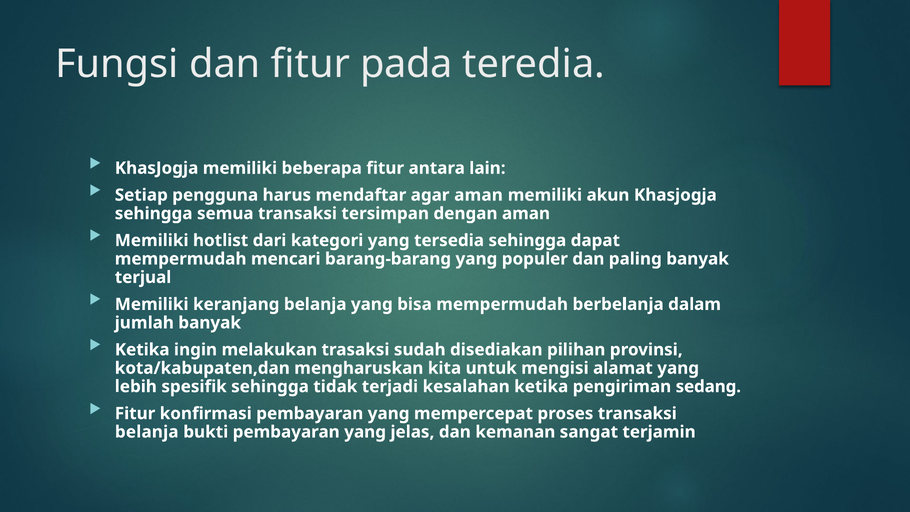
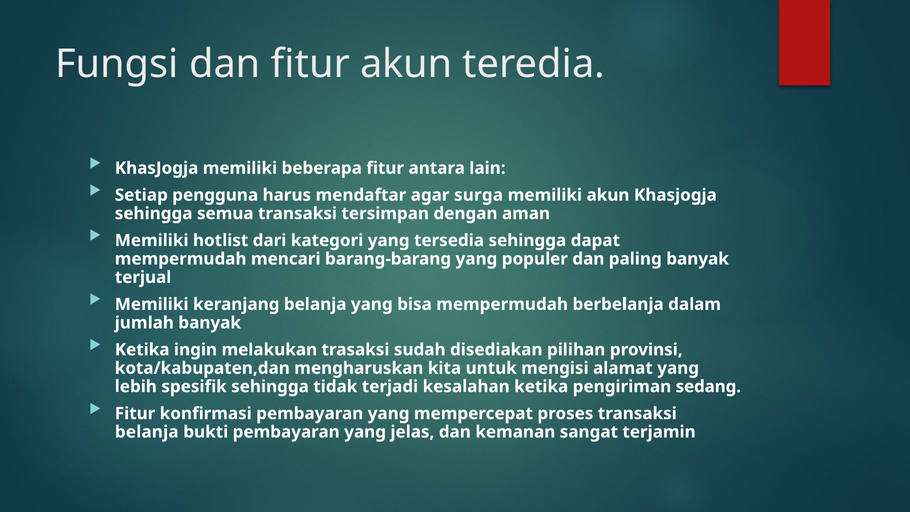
fitur pada: pada -> akun (406, 64)
agar aman: aman -> surga (479, 195)
